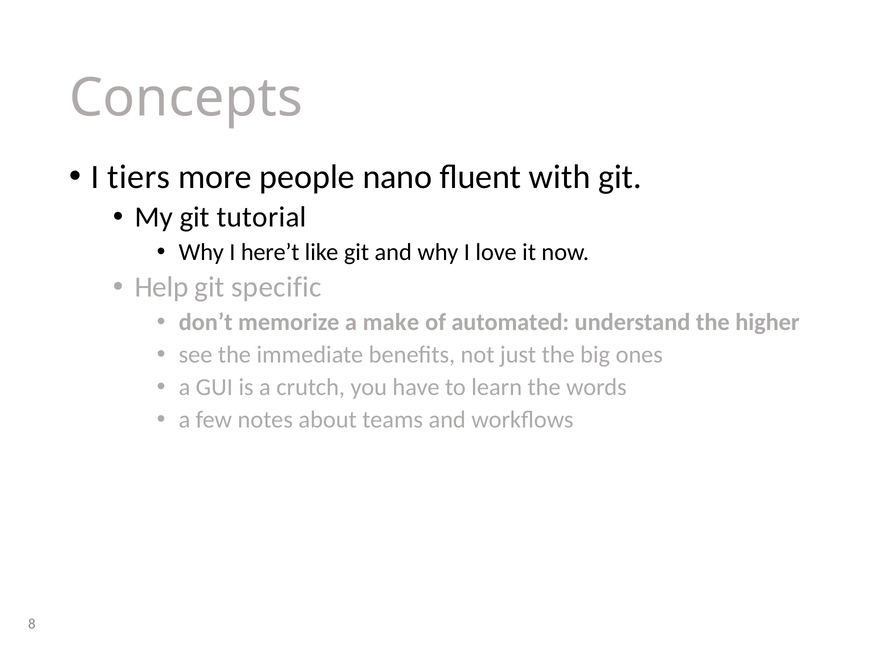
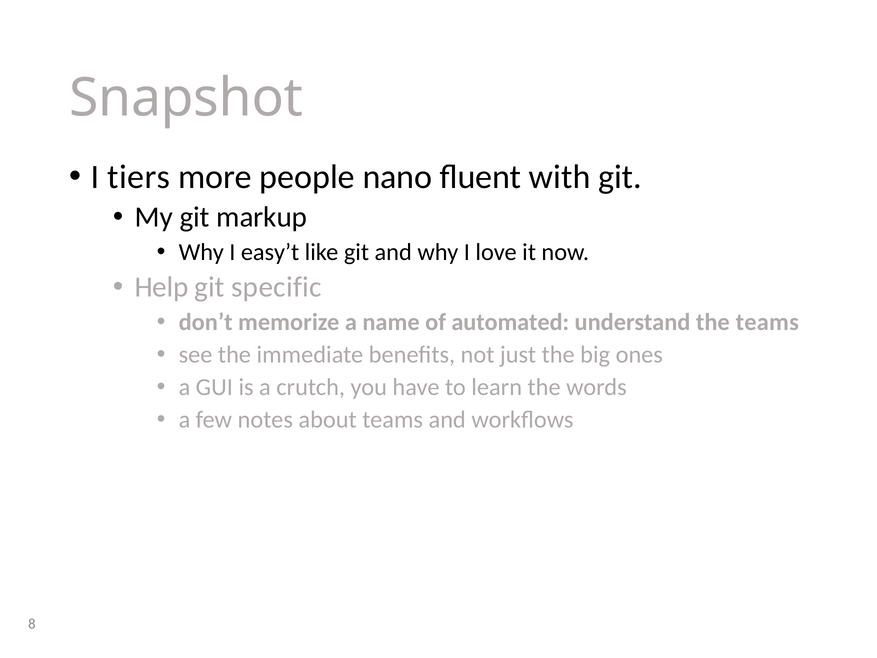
Concepts: Concepts -> Snapshot (186, 98)
tutorial: tutorial -> markup (262, 217)
here’t: here’t -> easy’t (270, 252)
make: make -> name (391, 322)
the higher: higher -> teams (767, 322)
